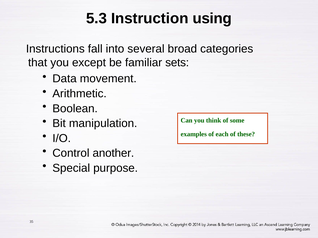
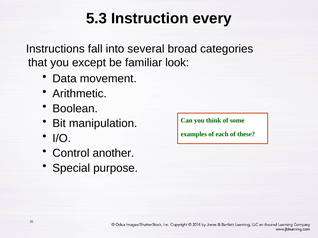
using: using -> every (212, 19)
sets: sets -> look (177, 63)
